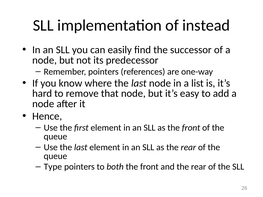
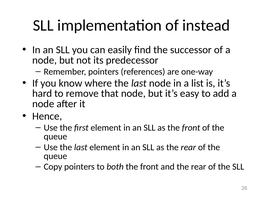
Type: Type -> Copy (53, 167)
